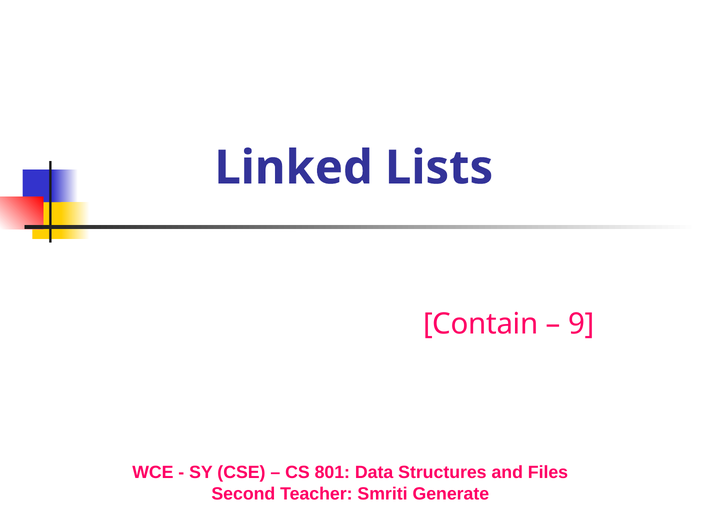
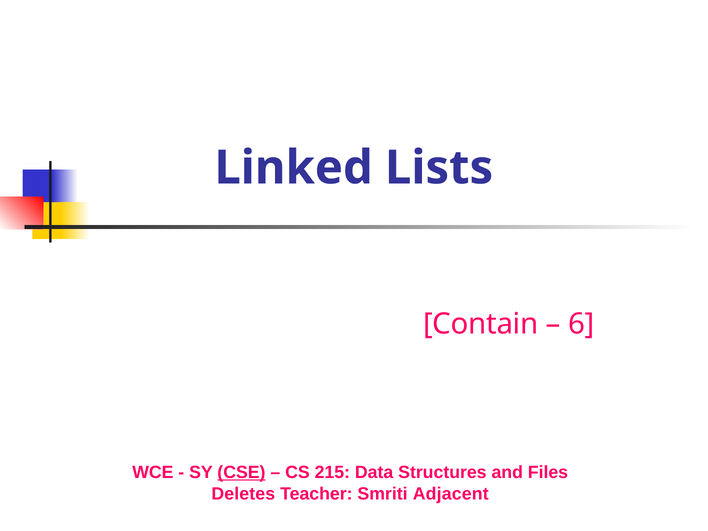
9: 9 -> 6 (581, 324)
CSE underline: none -> present (241, 472)
801: 801 -> 215 (332, 472)
Second: Second -> Deletes (243, 494)
Generate: Generate -> Adjacent (451, 494)
